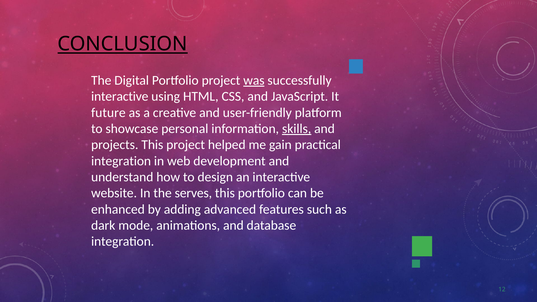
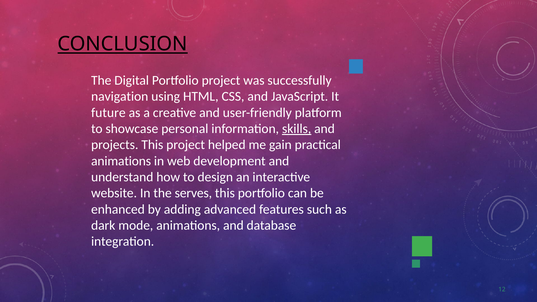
was underline: present -> none (254, 80)
interactive: interactive -> navigation (120, 97)
integration: integration -> animations (121, 161)
